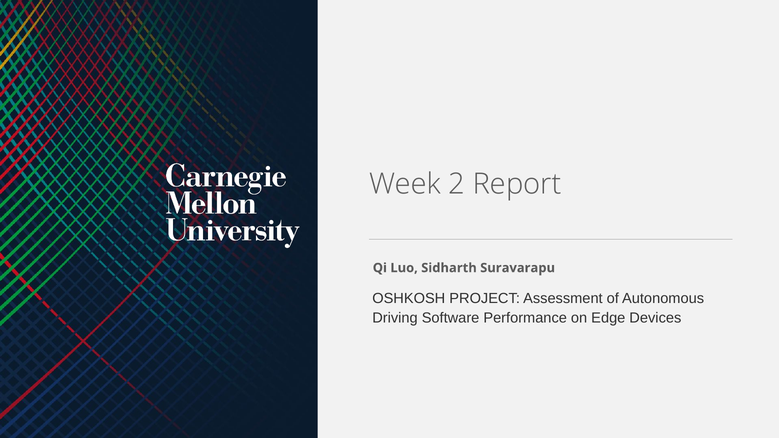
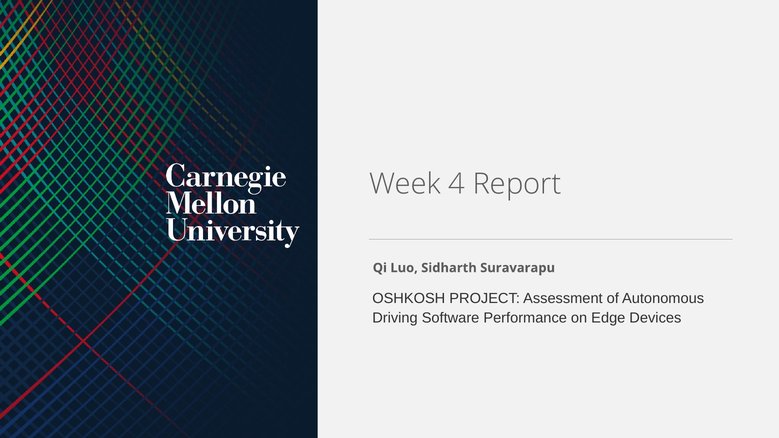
2: 2 -> 4 (457, 184)
